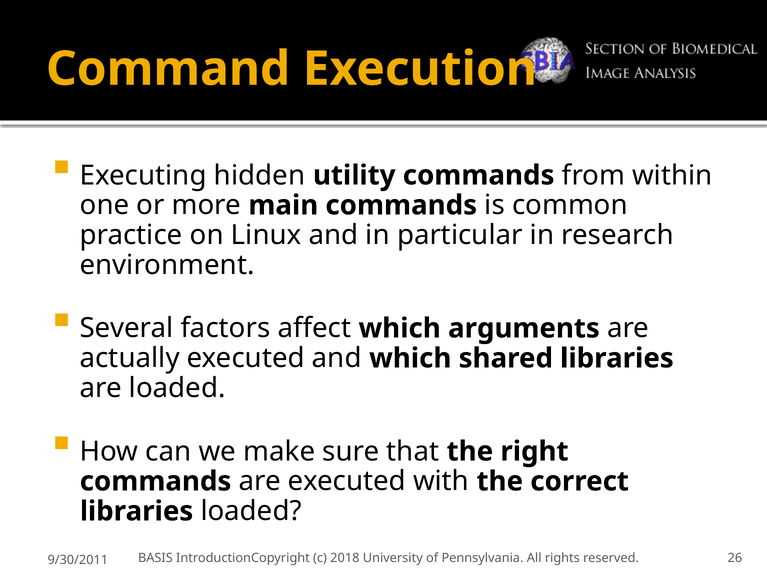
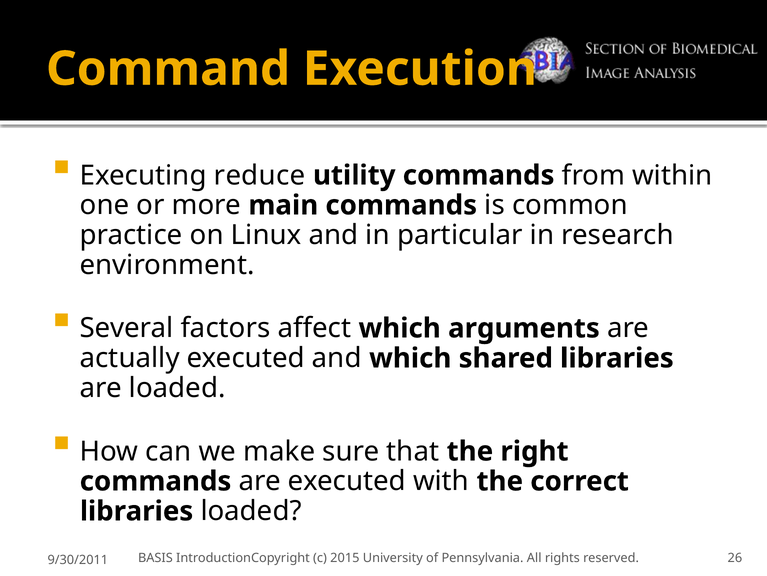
hidden: hidden -> reduce (259, 175)
2018: 2018 -> 2015 (345, 557)
